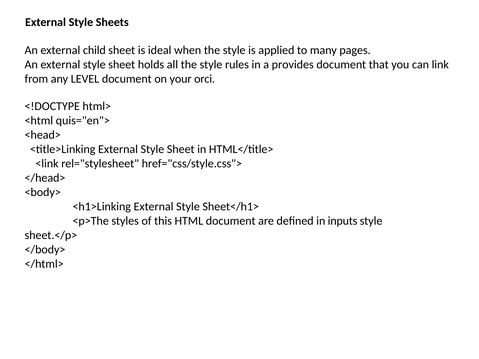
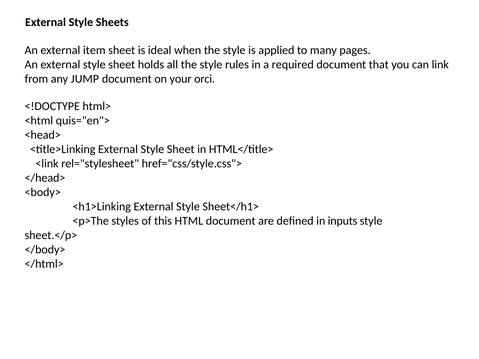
child: child -> item (94, 50)
provides: provides -> required (293, 65)
LEVEL: LEVEL -> JUMP (85, 79)
